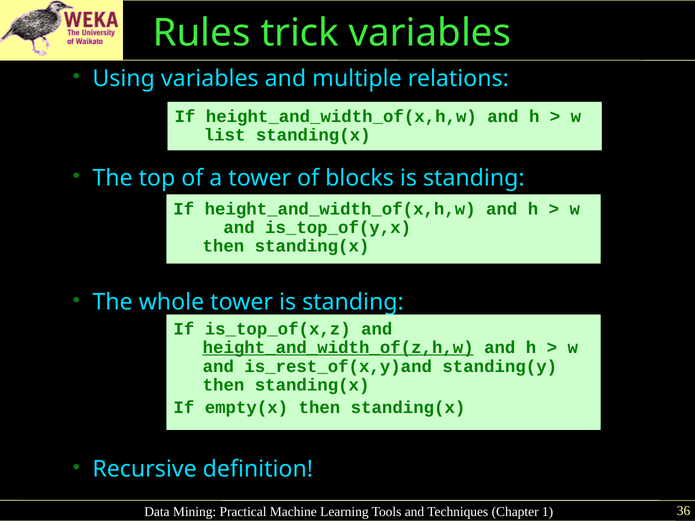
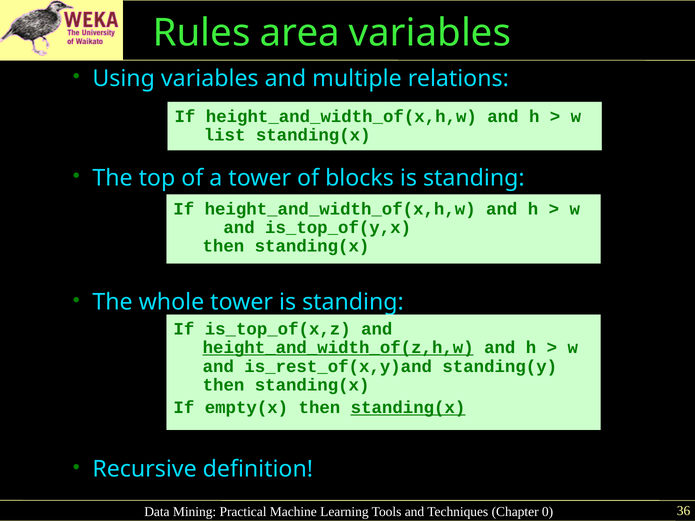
trick: trick -> area (300, 33)
standing(x underline: none -> present (408, 408)
1: 1 -> 0 (548, 512)
